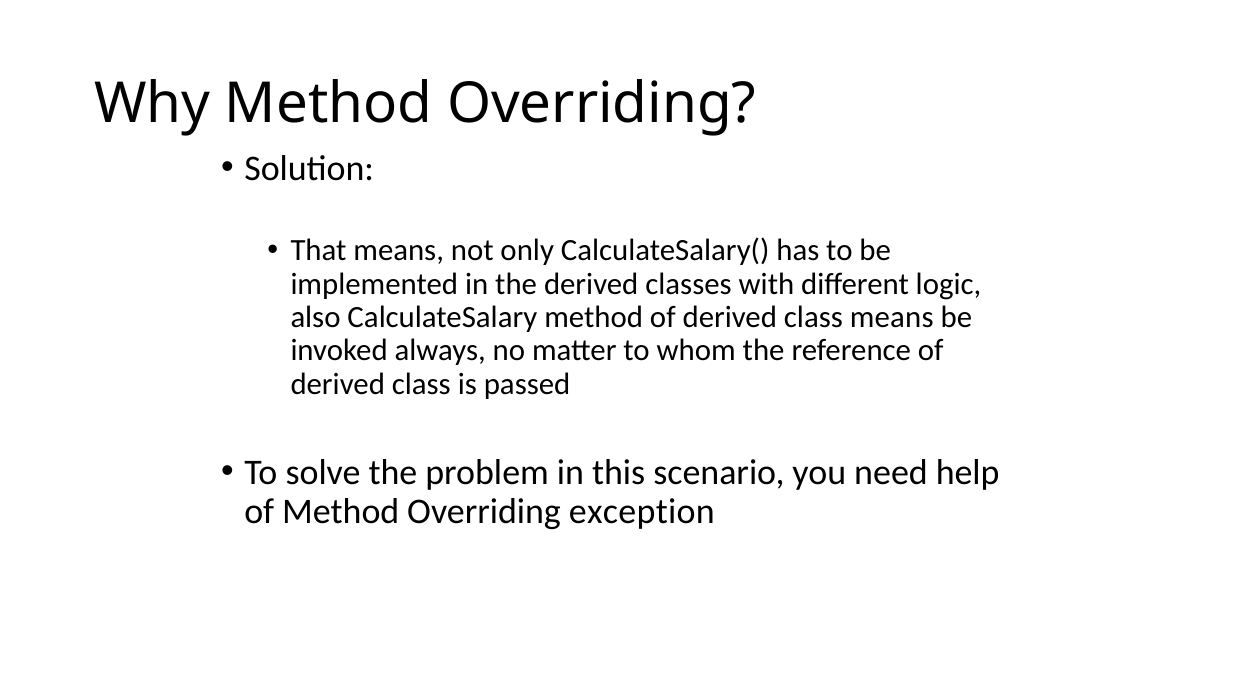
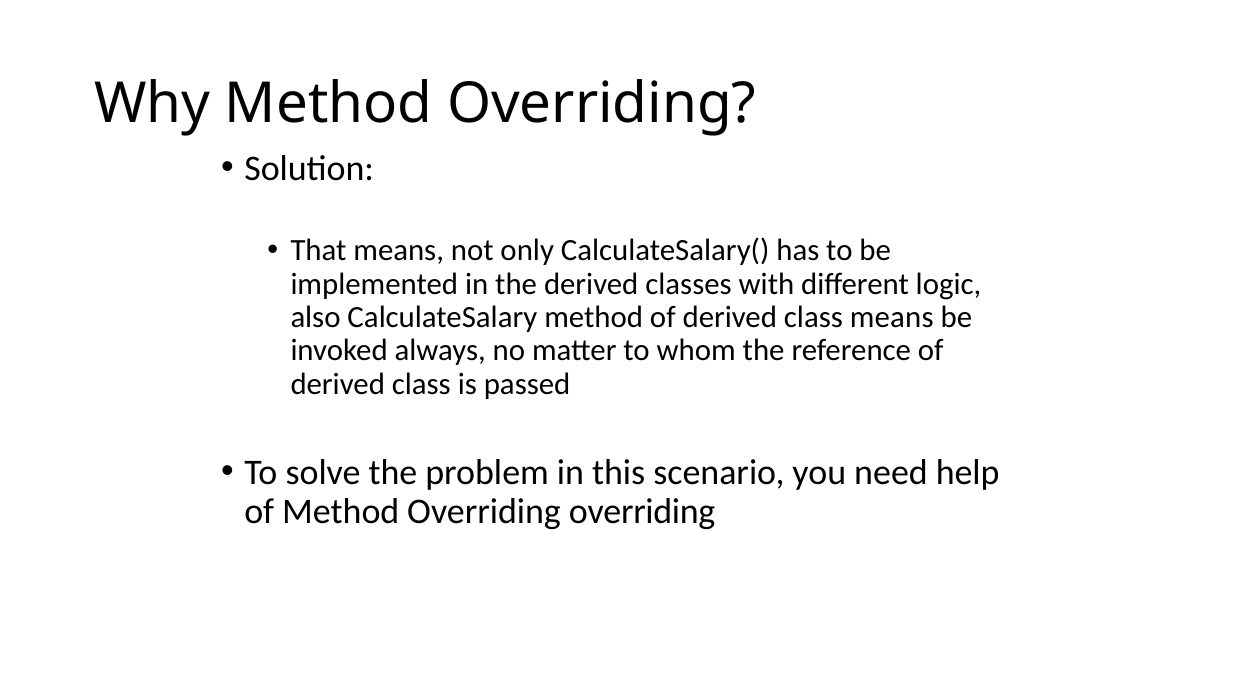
Overriding exception: exception -> overriding (642, 511)
